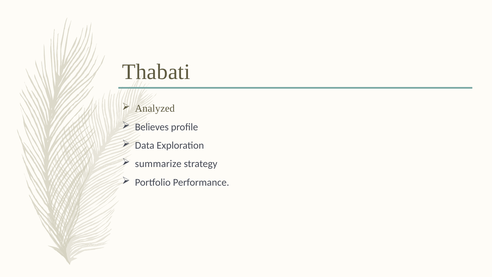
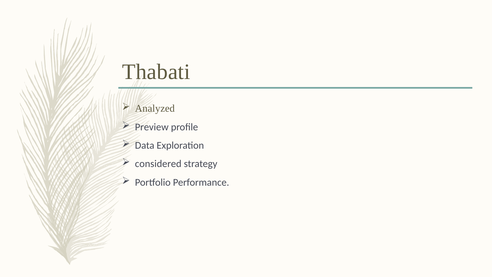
Believes: Believes -> Preview (152, 127)
summarize: summarize -> considered (158, 164)
